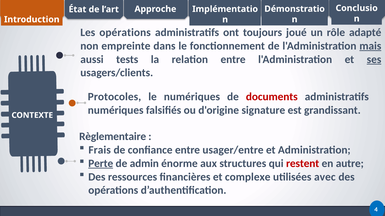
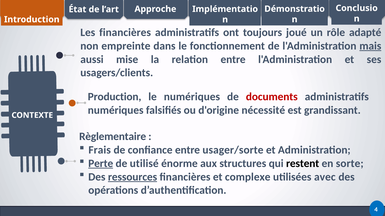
Les opérations: opérations -> financières (125, 33)
tests: tests -> mise (127, 59)
ses underline: present -> none (374, 59)
Protocoles: Protocoles -> Production (115, 97)
signature: signature -> nécessité (263, 110)
usager/entre: usager/entre -> usager/sorte (233, 150)
admin: admin -> utilisé (144, 164)
restent colour: red -> black (303, 164)
autre: autre -> sorte (350, 164)
ressources underline: none -> present (133, 177)
